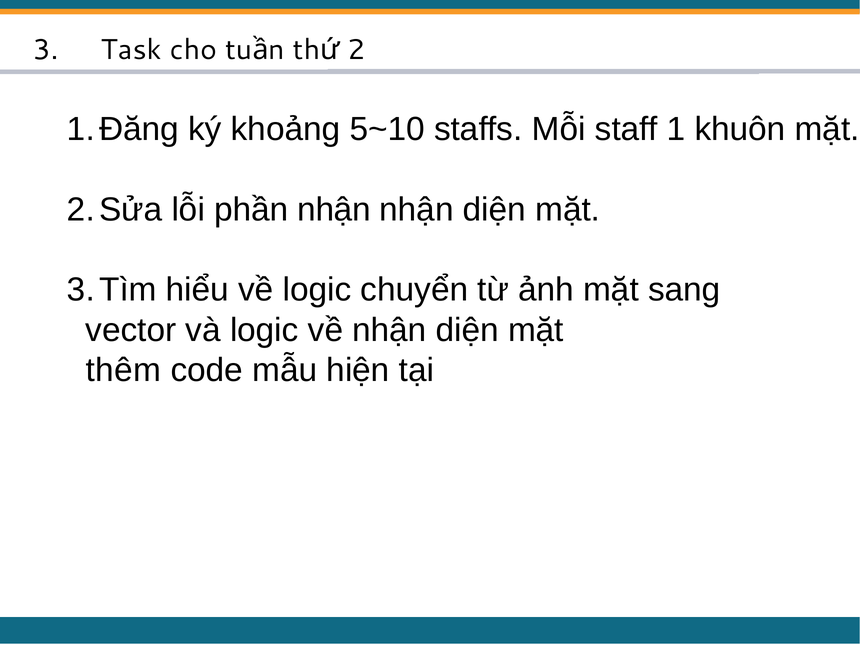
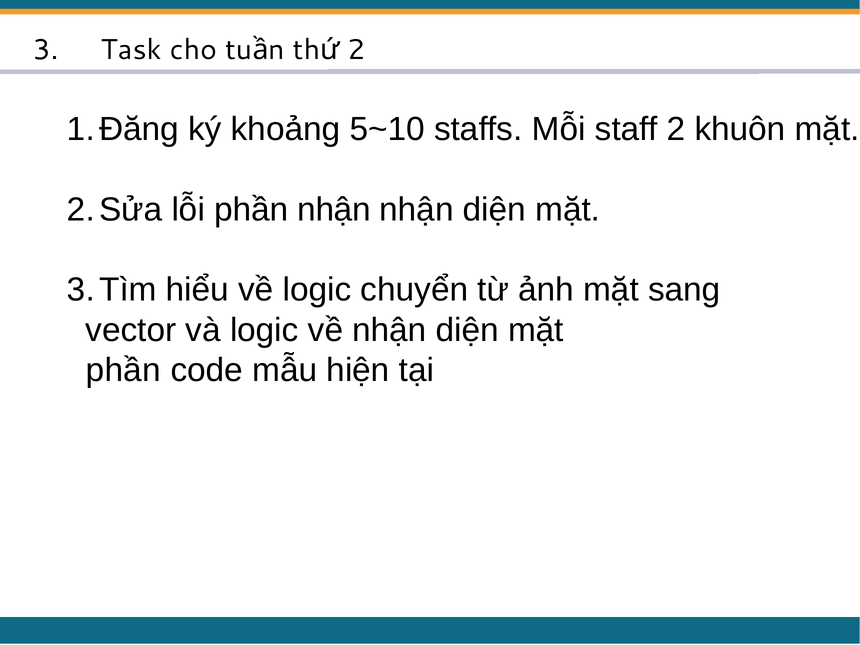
staff 1: 1 -> 2 (676, 129)
thêm: thêm -> phần (123, 370)
